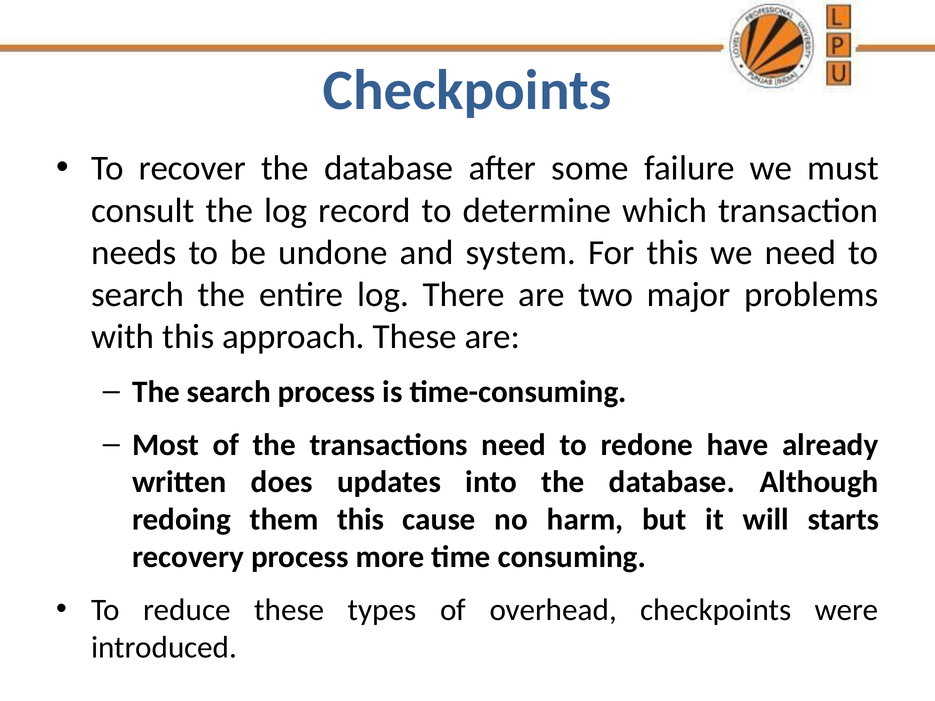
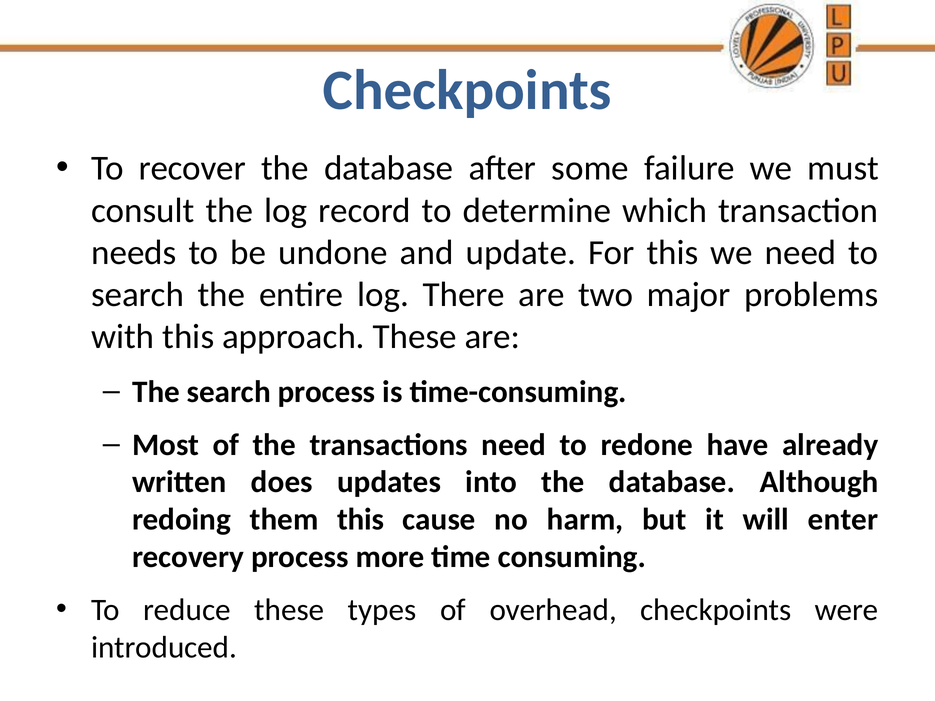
system: system -> update (521, 253)
starts: starts -> enter (843, 520)
